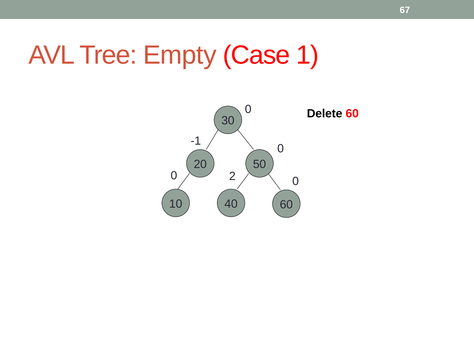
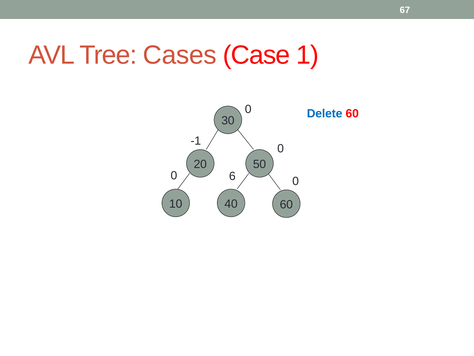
Empty: Empty -> Cases (180, 55)
Delete colour: black -> blue (325, 114)
2: 2 -> 6 (232, 176)
